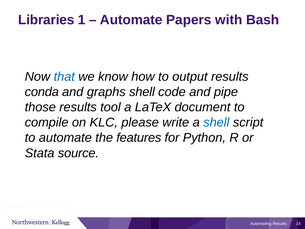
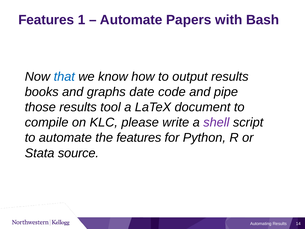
Libraries: Libraries -> Features (46, 20)
conda: conda -> books (42, 92)
graphs shell: shell -> date (142, 92)
shell colour: blue -> purple (216, 122)
